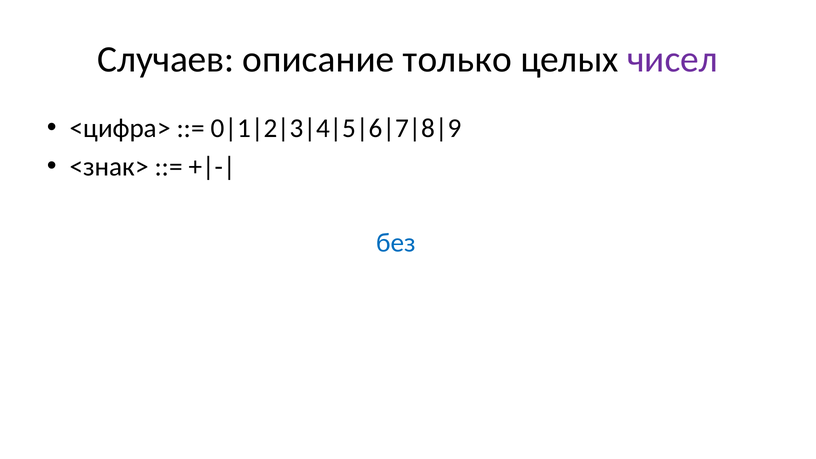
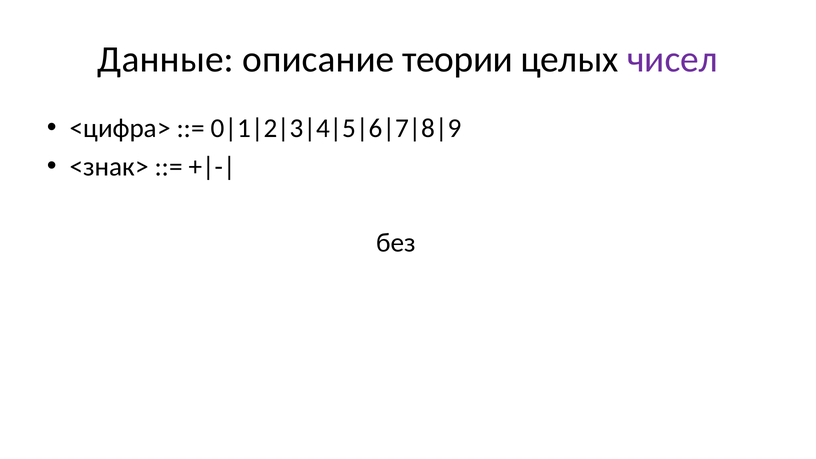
Случаев: Случаев -> Данные (166, 59)
только: только -> теории (458, 59)
без colour: blue -> black (396, 243)
